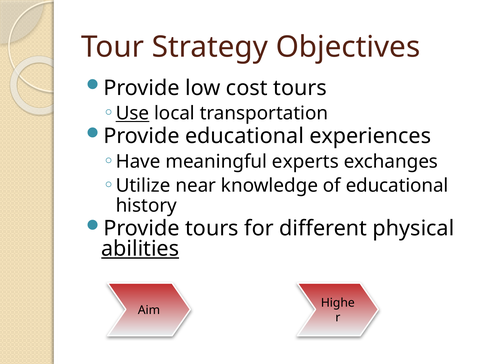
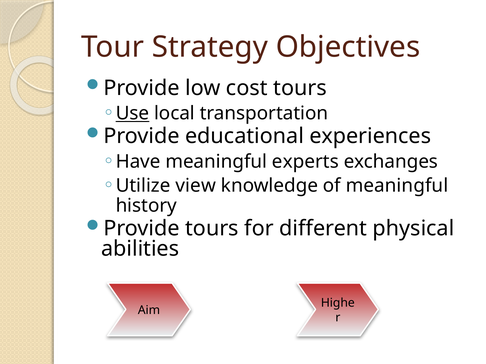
near: near -> view (196, 186)
of educational: educational -> meaningful (397, 186)
abilities underline: present -> none (140, 249)
